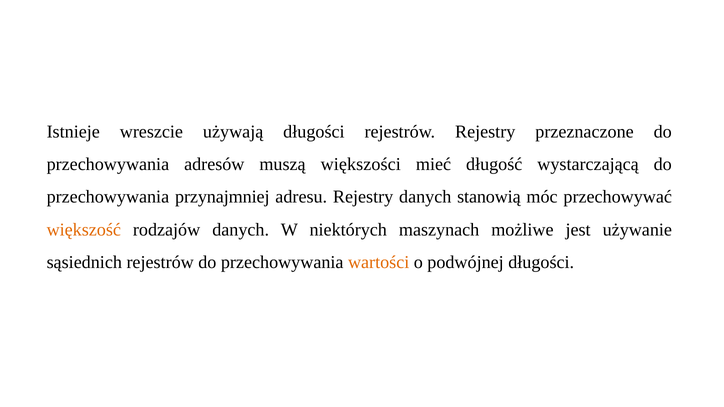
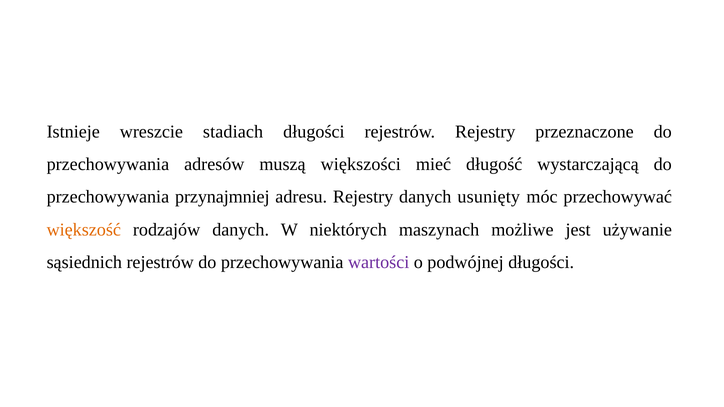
używają: używają -> stadiach (233, 132)
stanowią: stanowią -> usunięty (489, 197)
wartości colour: orange -> purple (379, 262)
